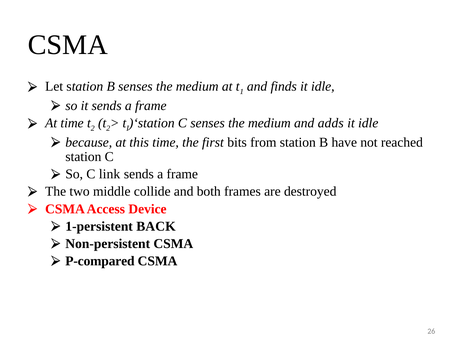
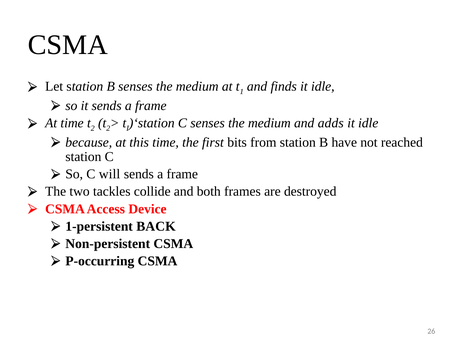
link: link -> will (110, 174)
middle: middle -> tackles (112, 192)
P-compared: P-compared -> P-occurring (100, 261)
